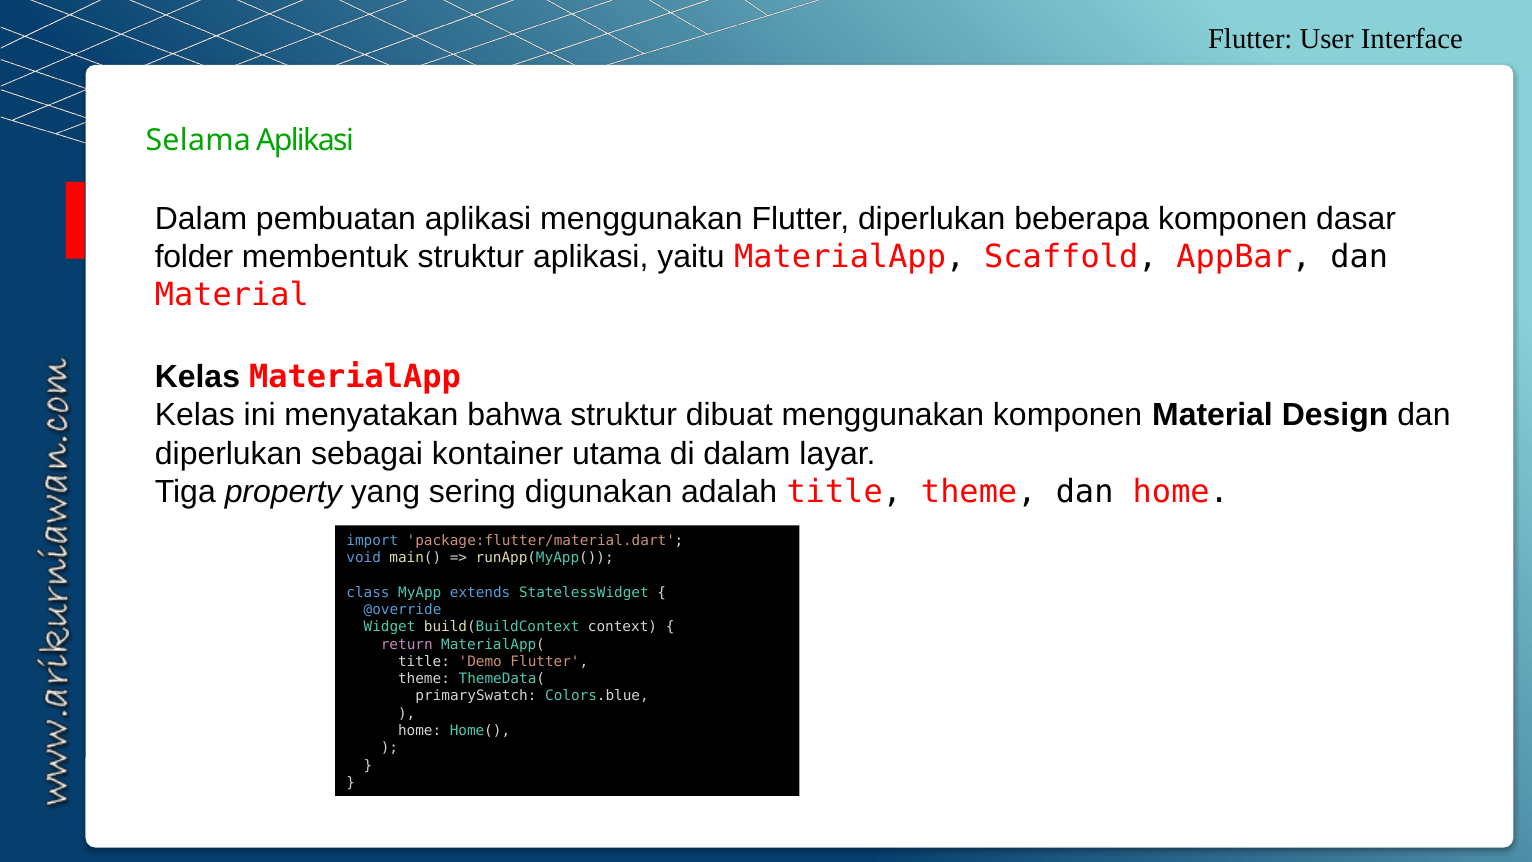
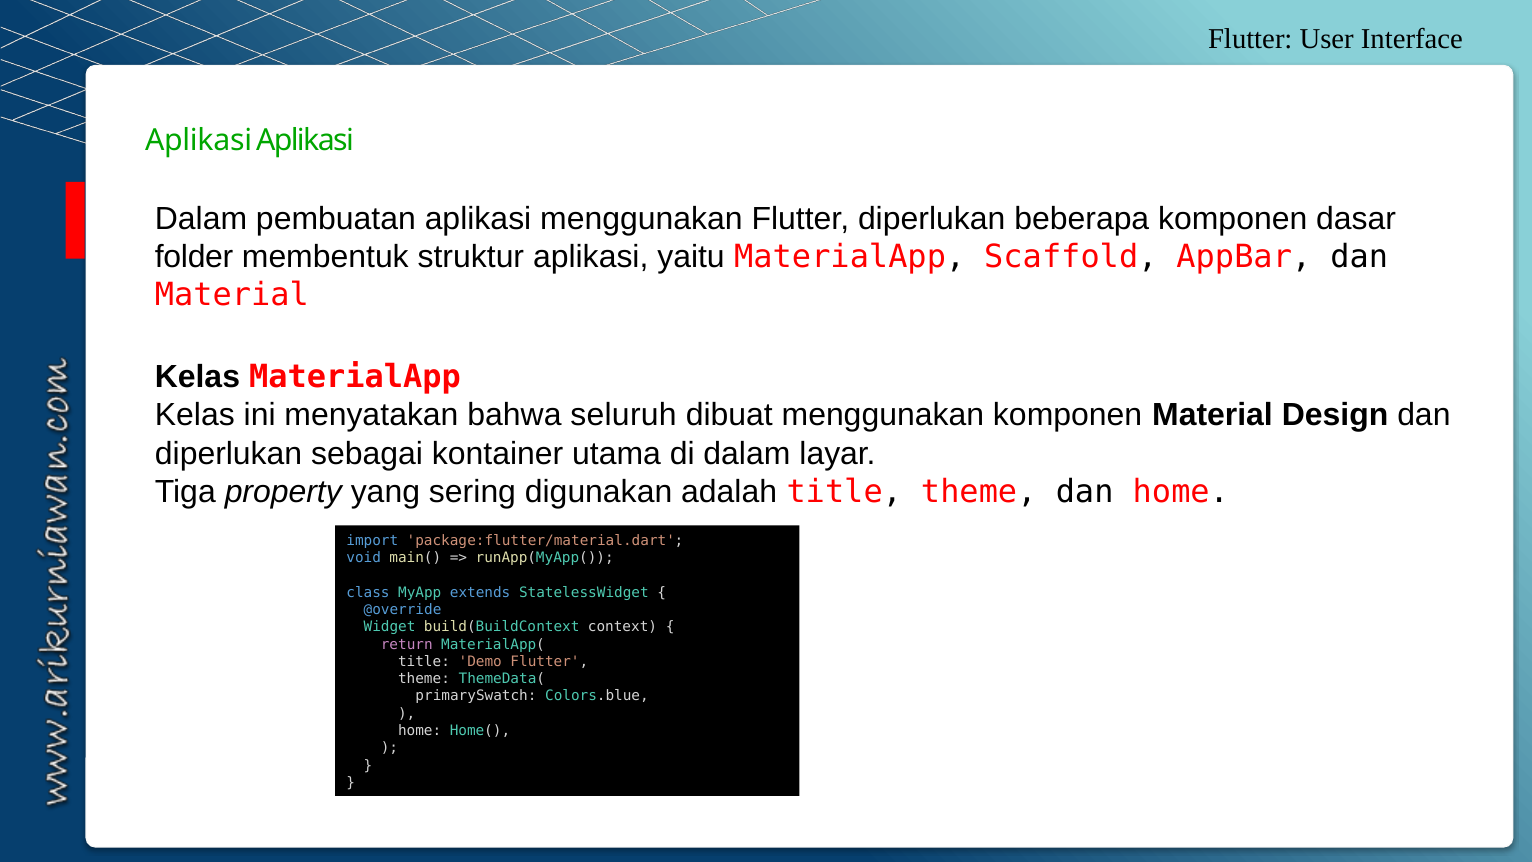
Selama: Selama -> Aplikasi (199, 141)
bahwa struktur: struktur -> seluruh (624, 415)
